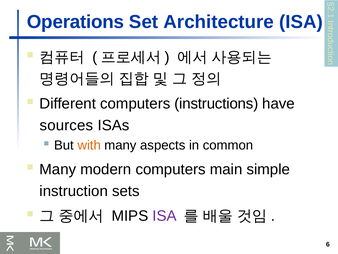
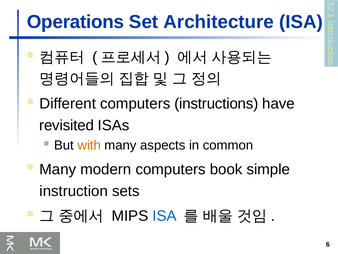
sources: sources -> revisited (67, 125)
main: main -> book (226, 169)
ISA colour: purple -> blue (165, 216)
